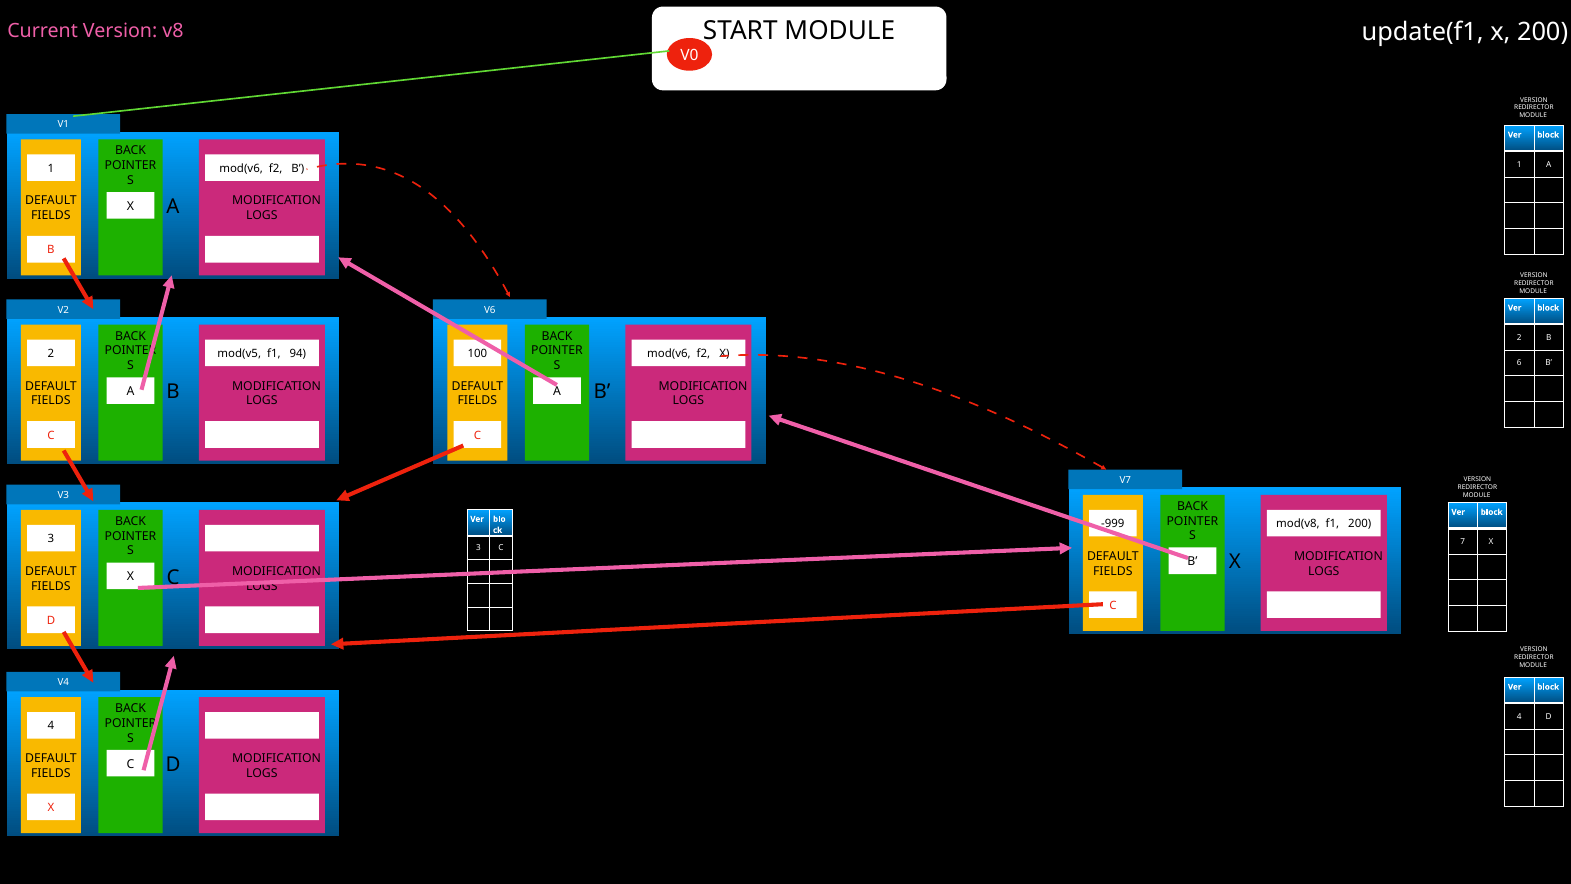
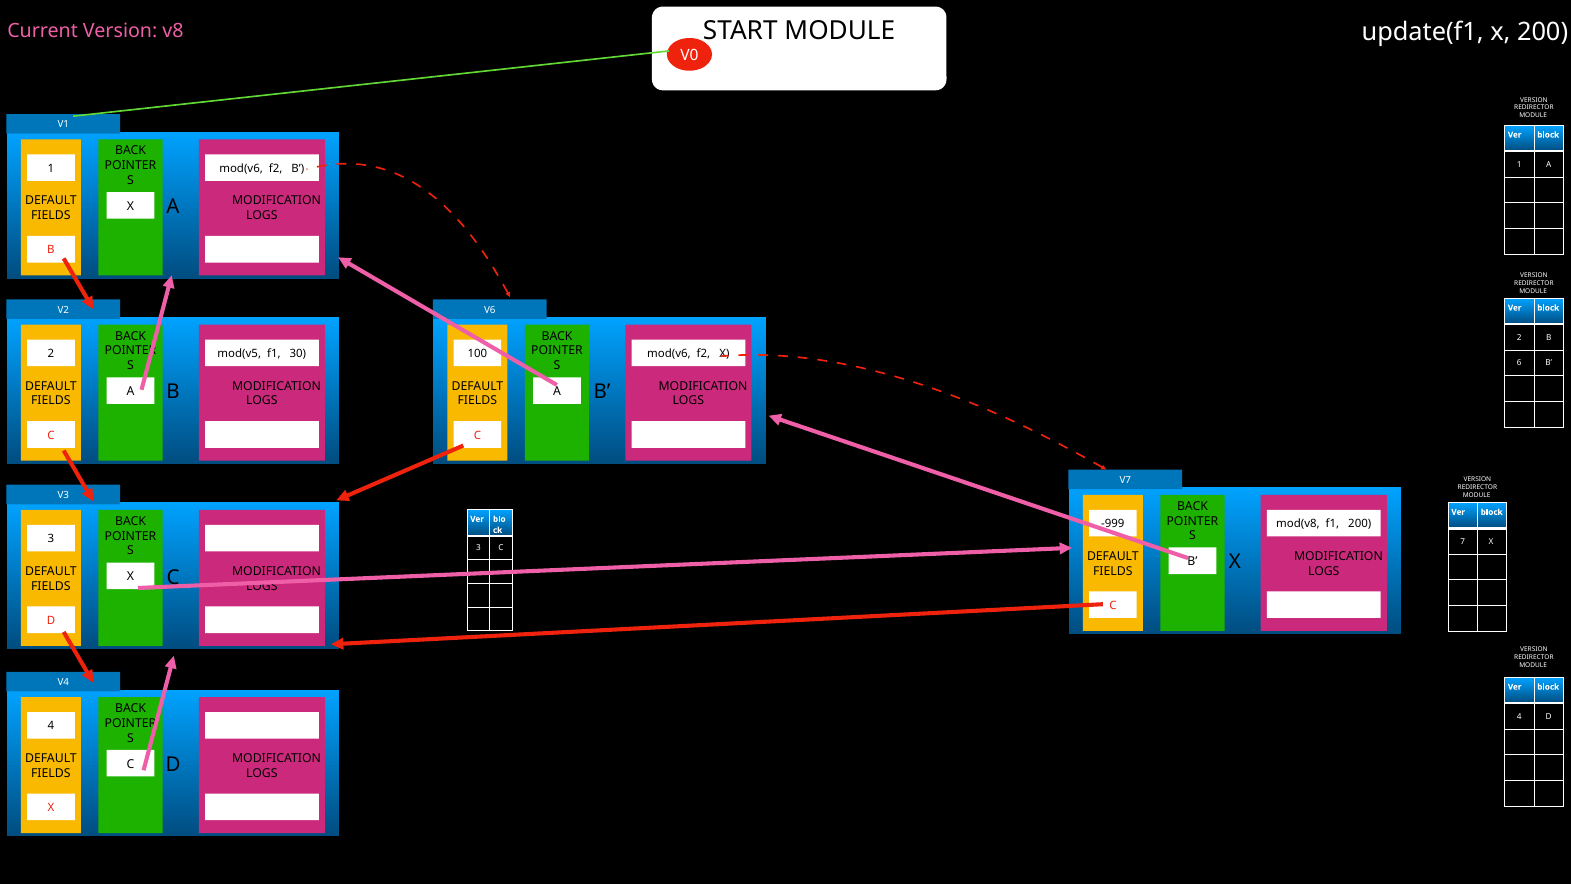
94: 94 -> 30 (298, 354)
